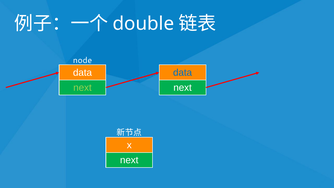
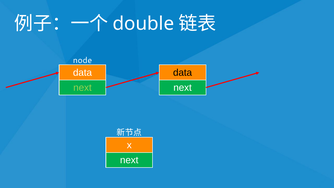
data colour: blue -> black (183, 73)
